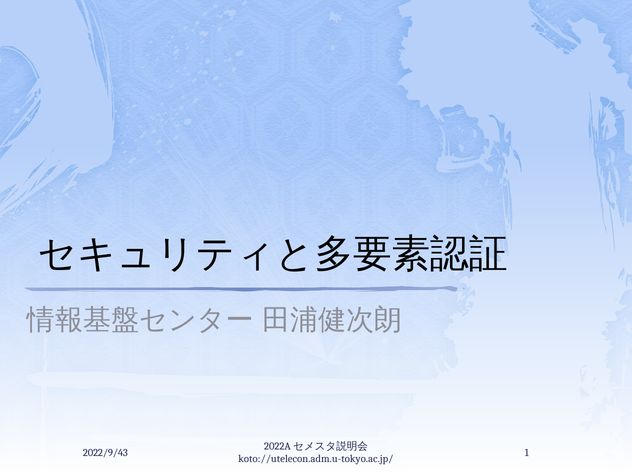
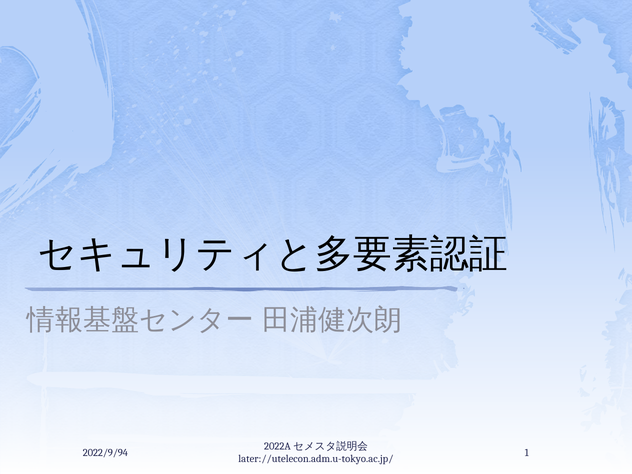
2022/9/43: 2022/9/43 -> 2022/9/94 (105, 453)
koto://utelecon.adm.u-tokyo.ac.jp/: koto://utelecon.adm.u-tokyo.ac.jp/ -> later://utelecon.adm.u-tokyo.ac.jp/ (316, 459)
